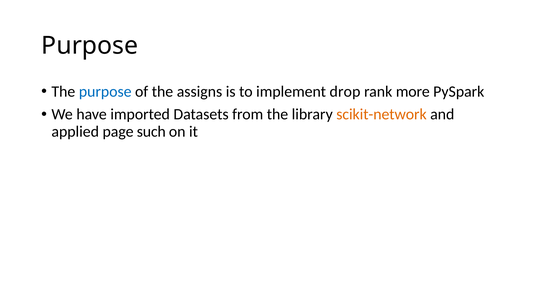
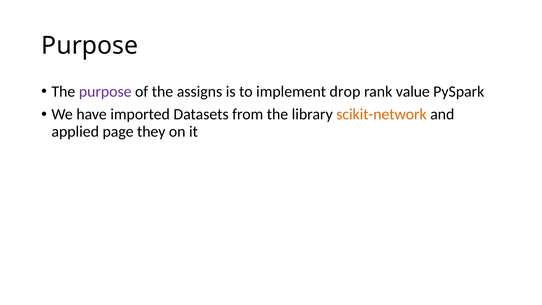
purpose colour: blue -> purple (105, 92)
more: more -> value (413, 92)
such: such -> they (151, 131)
